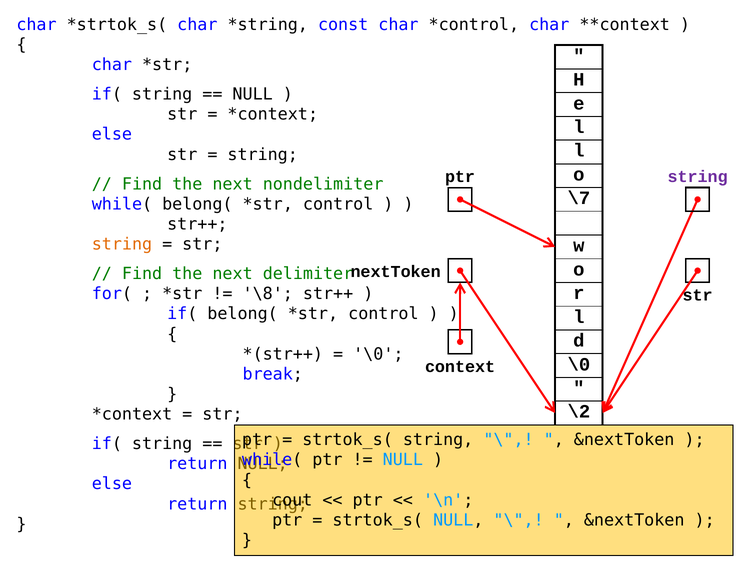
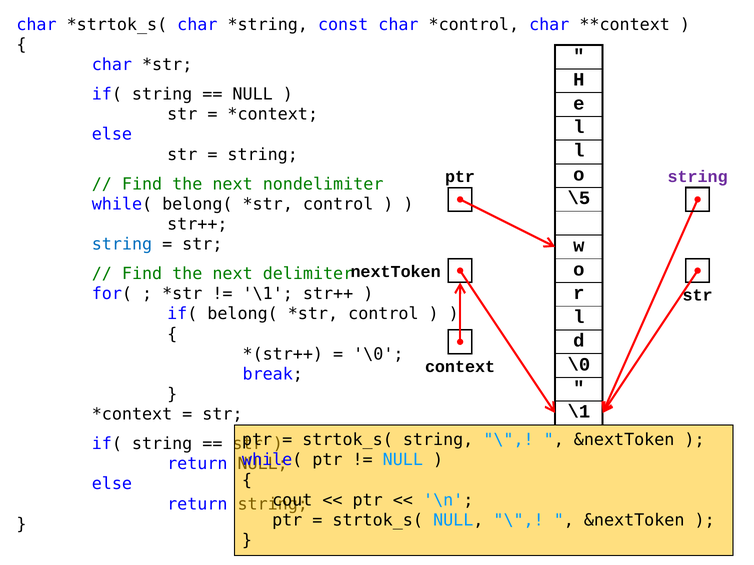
\7: \7 -> \5 (579, 198)
string colour: orange -> blue (122, 244)
\8: \8 -> \1 (268, 294)
\2: \2 -> \1 (579, 412)
